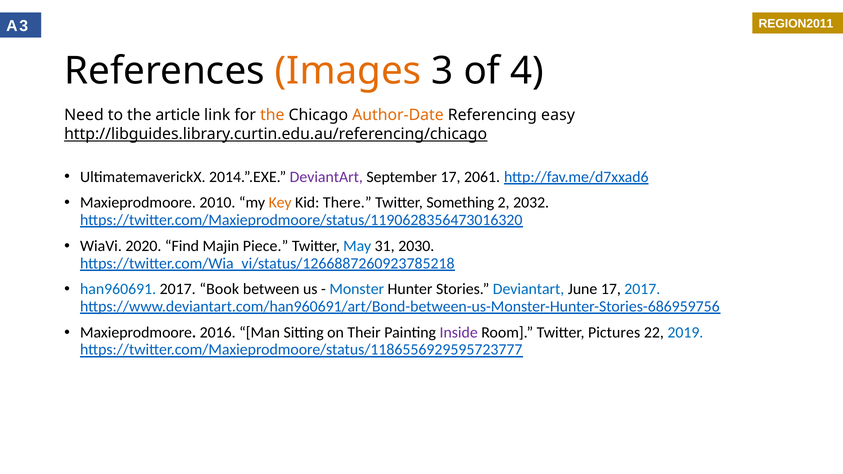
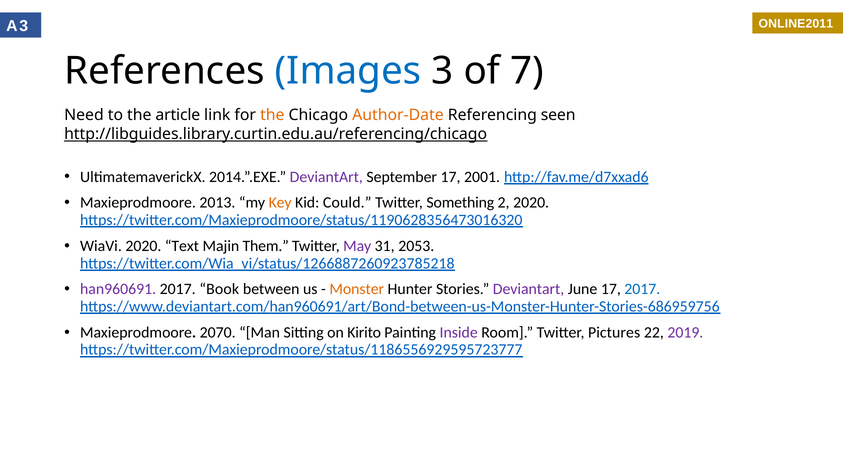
REGION2011: REGION2011 -> ONLINE2011 (796, 24)
Images colour: orange -> blue (348, 71)
4: 4 -> 7 (527, 71)
easy: easy -> seen (558, 115)
2061: 2061 -> 2001 (482, 177)
2010: 2010 -> 2013 (217, 203)
There: There -> Could (347, 203)
2 2032: 2032 -> 2020 (531, 203)
Find: Find -> Text (182, 246)
Piece: Piece -> Them (266, 246)
May colour: blue -> purple (357, 246)
2030: 2030 -> 2053 (416, 246)
han960691 colour: blue -> purple (118, 289)
Monster colour: blue -> orange (357, 289)
Deviantart colour: blue -> purple (529, 289)
2016: 2016 -> 2070 (218, 333)
Their: Their -> Kirito (364, 333)
2019 colour: blue -> purple (685, 333)
